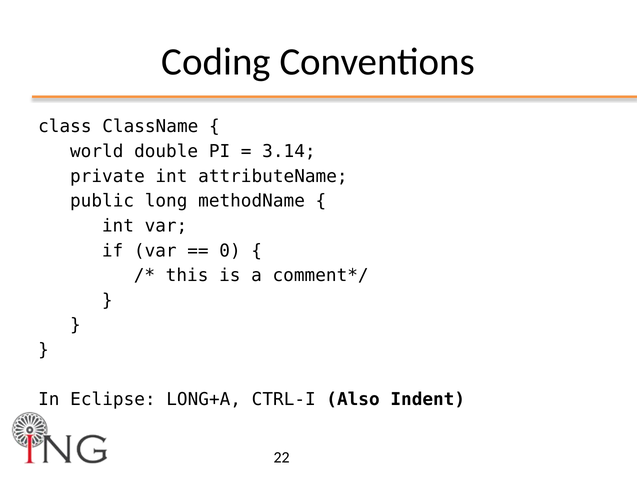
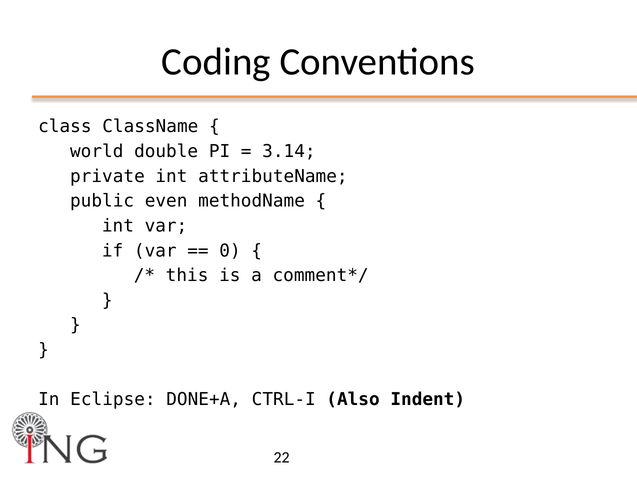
long: long -> even (166, 201)
LONG+A: LONG+A -> DONE+A (204, 399)
